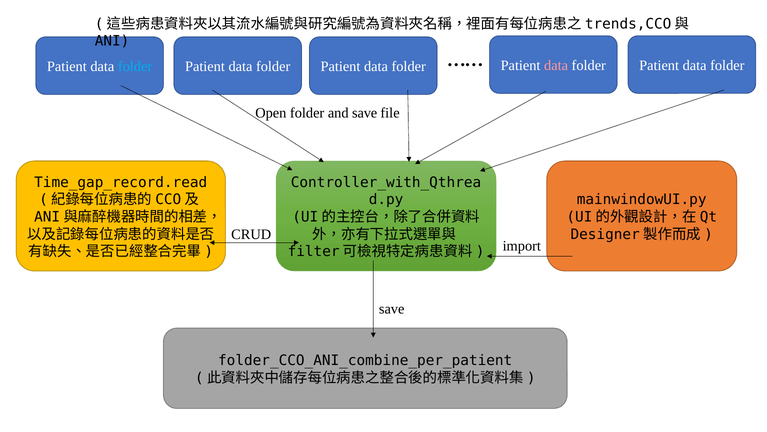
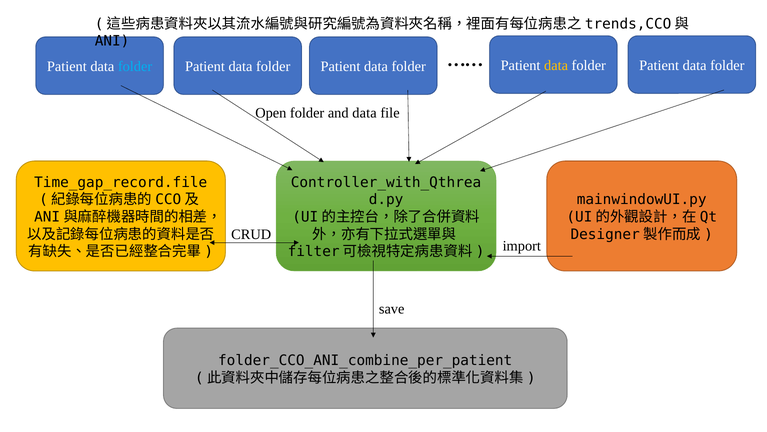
data colour: pink -> yellow (556, 65)
and save: save -> data (364, 113)
Time_gap_record.read: Time_gap_record.read -> Time_gap_record.file (121, 182)
